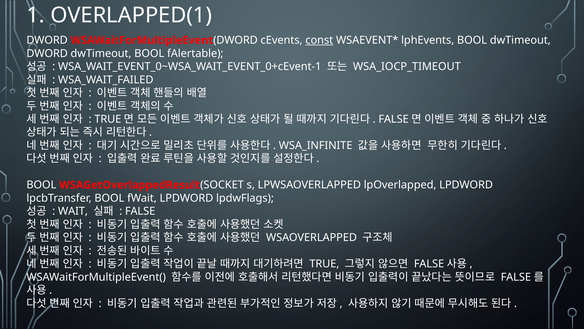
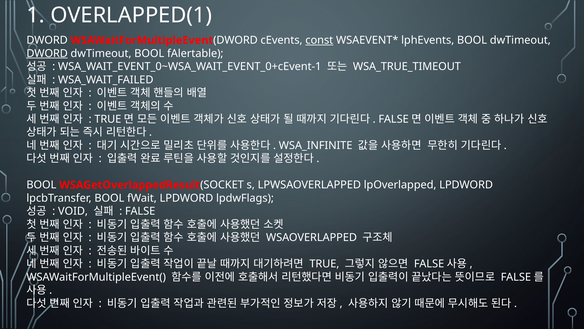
DWORD underline: none -> present (47, 53)
WSA_IOCP_TIMEOUT: WSA_IOCP_TIMEOUT -> WSA_TRUE_TIMEOUT (407, 66)
WAIT: WAIT -> VOID (73, 211)
